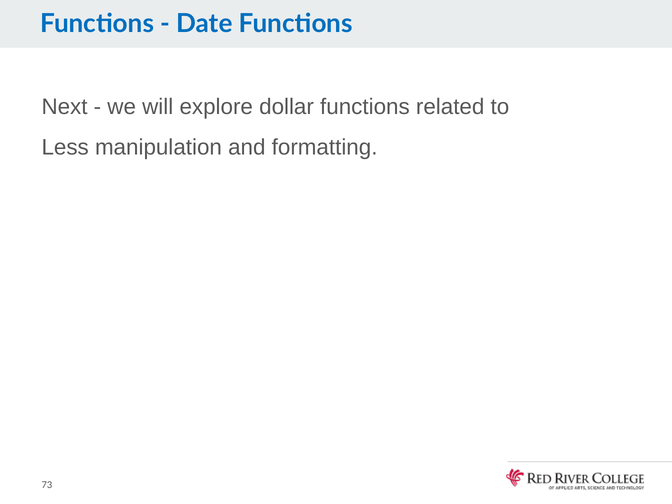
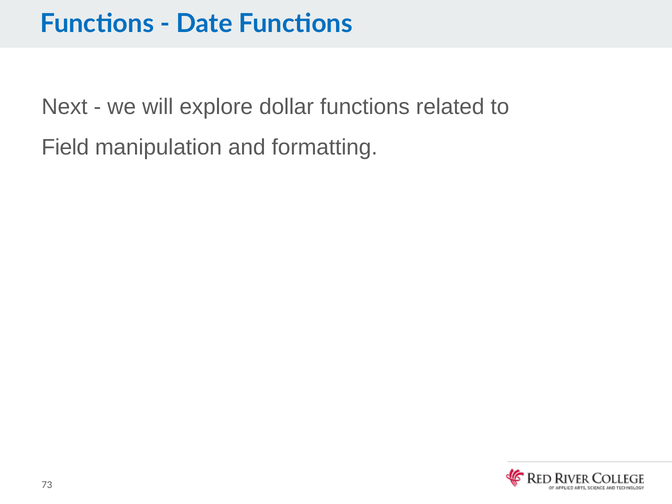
Less: Less -> Field (65, 147)
